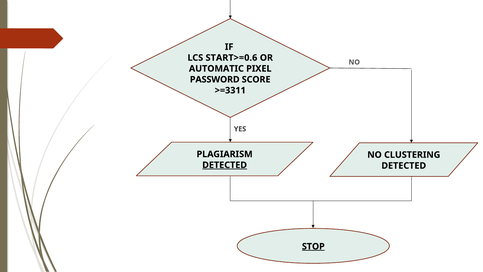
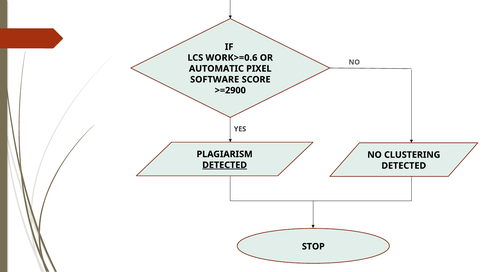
START>=0.6: START>=0.6 -> WORK>=0.6 (231, 58)
PASSWORD: PASSWORD -> SOFTWARE (215, 79)
>=3311: >=3311 -> >=2900 (230, 90)
STOP underline: present -> none (313, 246)
